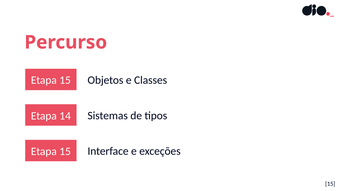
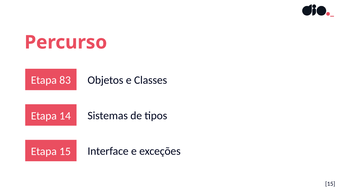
15: 15 -> 83 (65, 80)
